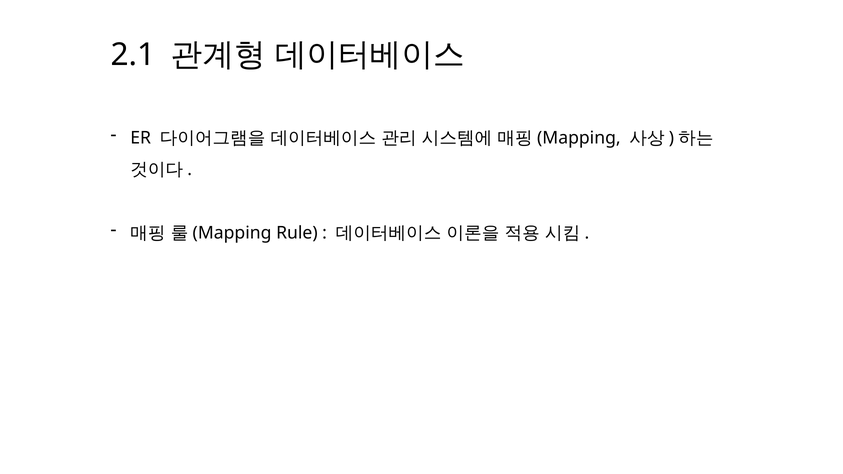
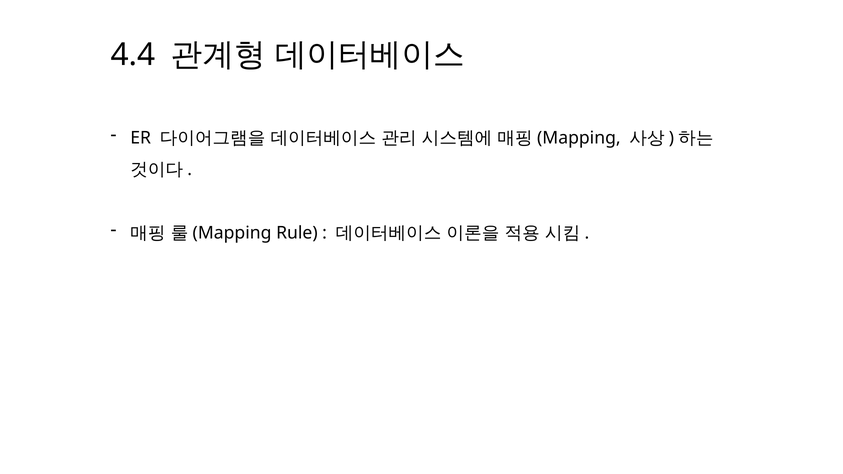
2.1: 2.1 -> 4.4 (133, 55)
